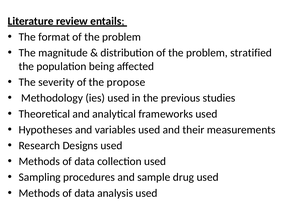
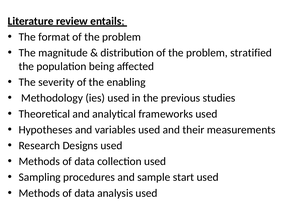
propose: propose -> enabling (126, 82)
drug: drug -> start (184, 177)
